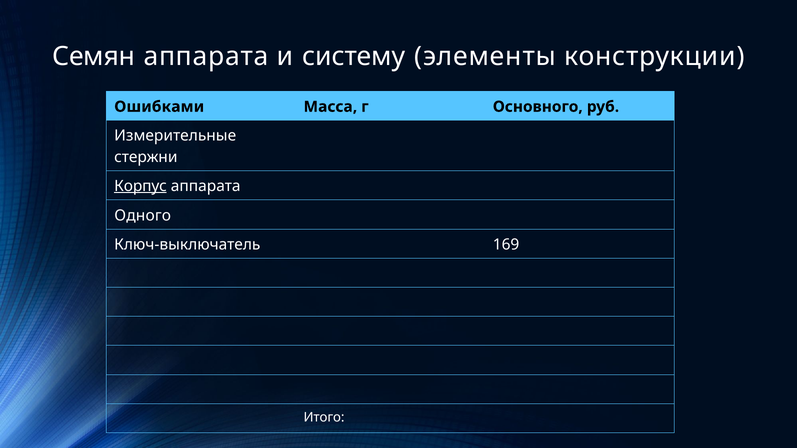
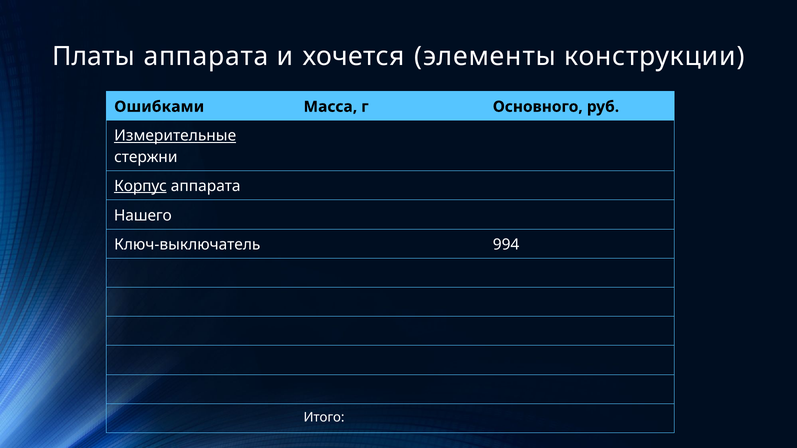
Семян: Семян -> Платы (94, 56)
систему: систему -> хочется (354, 56)
Измерительные underline: none -> present (175, 136)
Одного: Одного -> Нашего (143, 216)
169: 169 -> 994 (506, 245)
